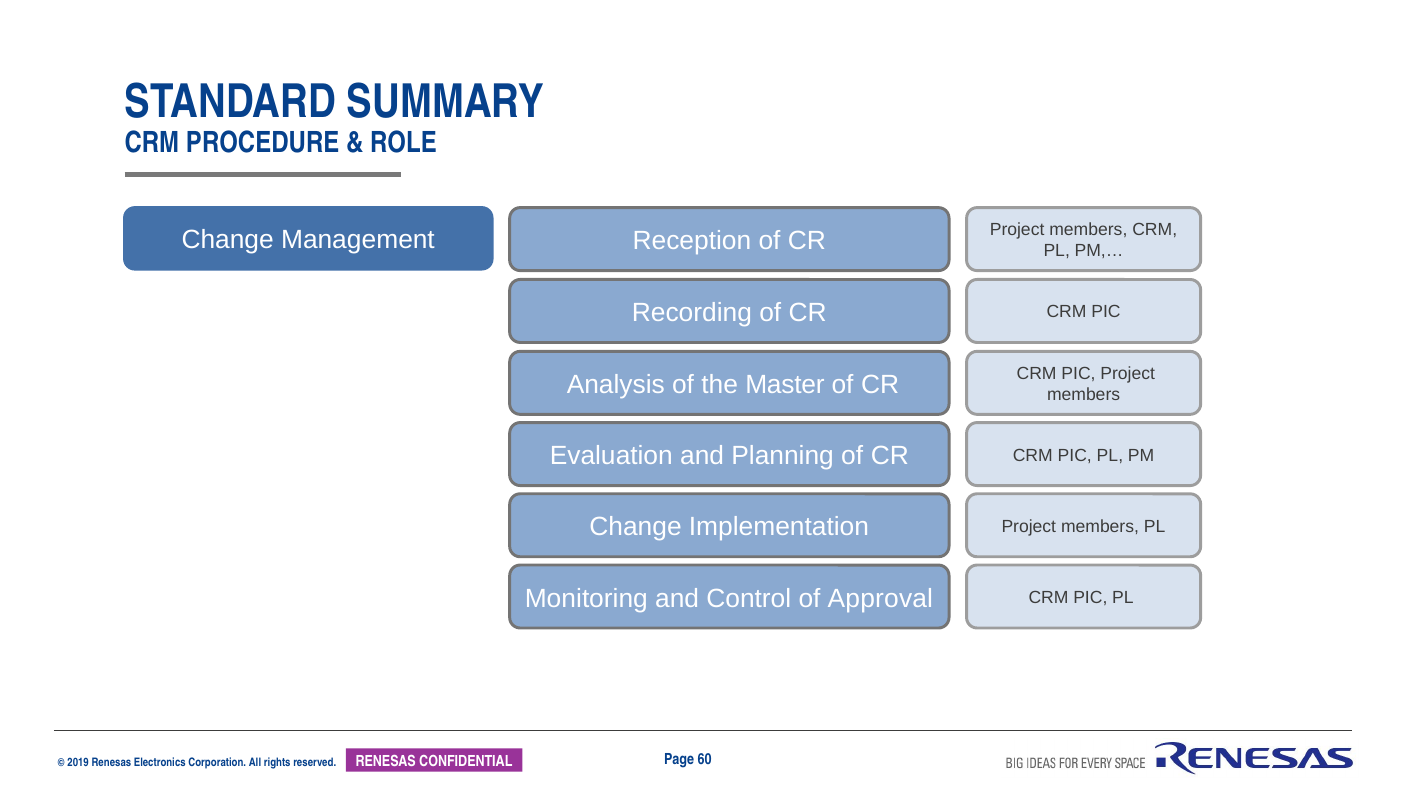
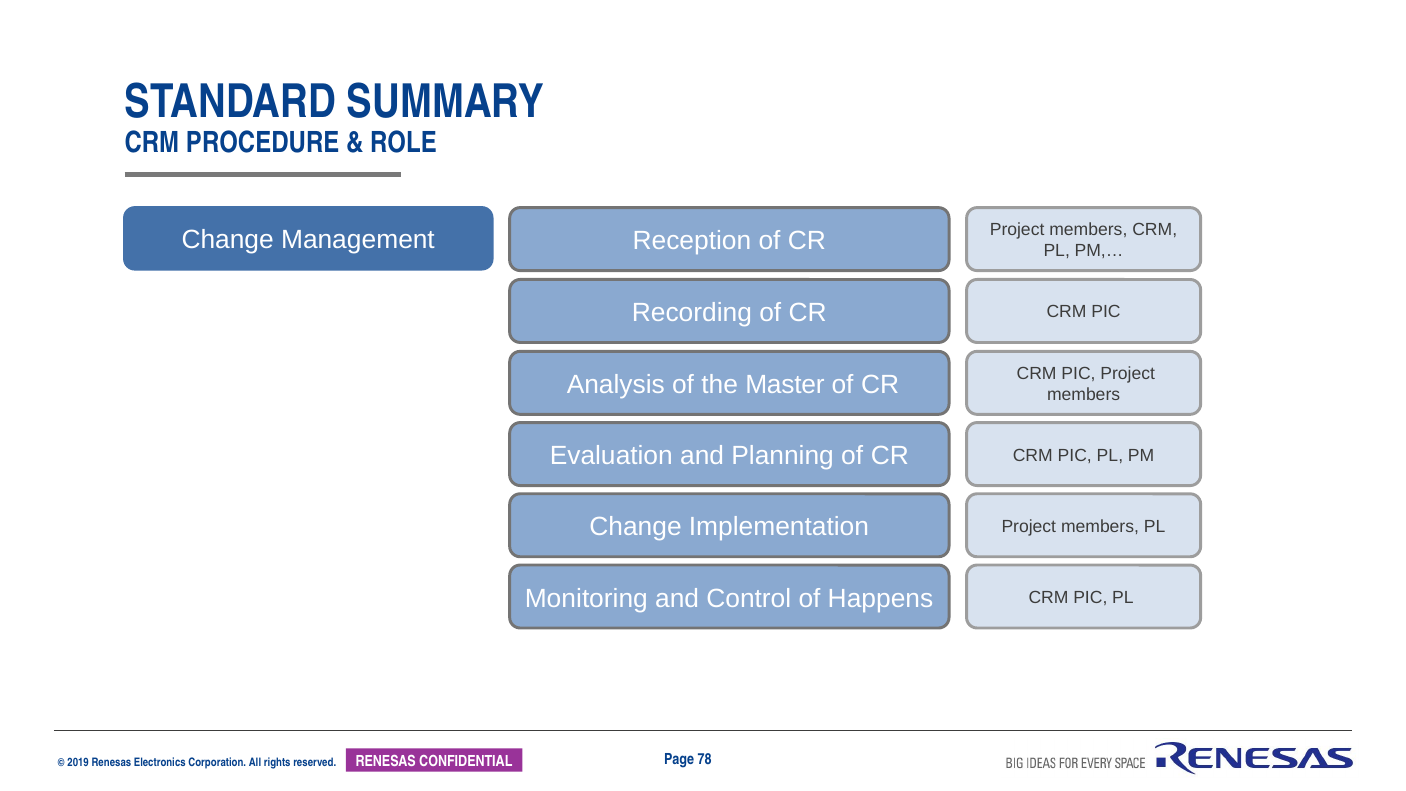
Approval: Approval -> Happens (881, 598)
60: 60 -> 78 (705, 759)
